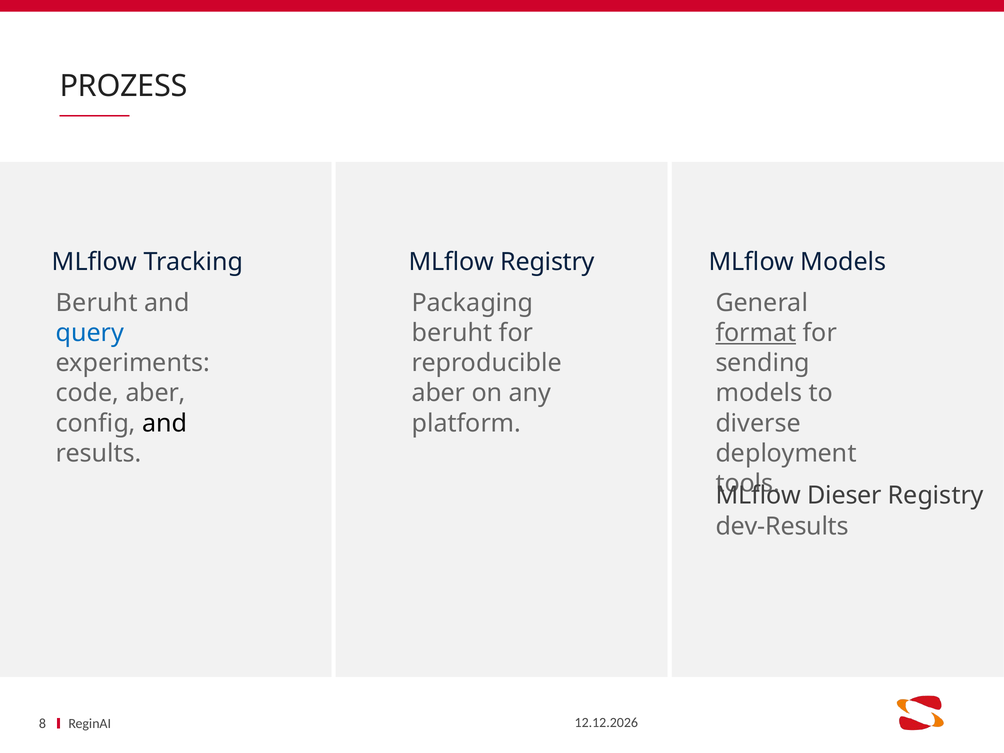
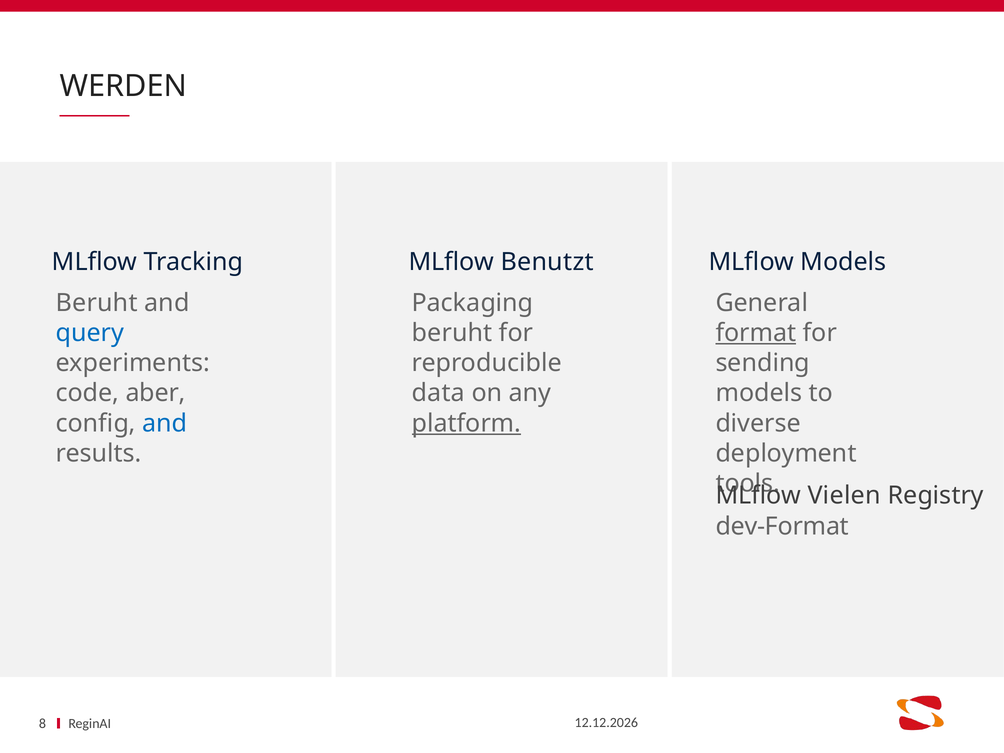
PROZESS: PROZESS -> WERDEN (123, 86)
MLflow Registry: Registry -> Benutzt (547, 262)
aber: aber -> data (438, 393)
and colour: black -> blue (165, 423)
platform underline: none -> present (466, 423)
Dieser: Dieser -> Vielen (844, 495)
dev-Results: dev-Results -> dev-Format (782, 526)
